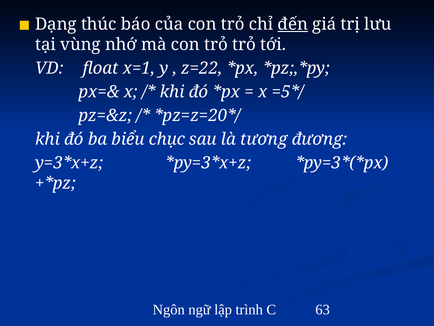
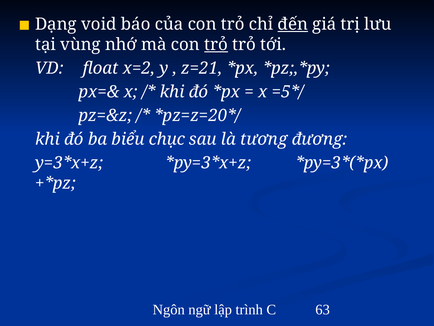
thúc: thúc -> void (99, 24)
trỏ underline: none -> present (216, 45)
x=1: x=1 -> x=2 (139, 68)
z=22: z=22 -> z=21 (202, 68)
